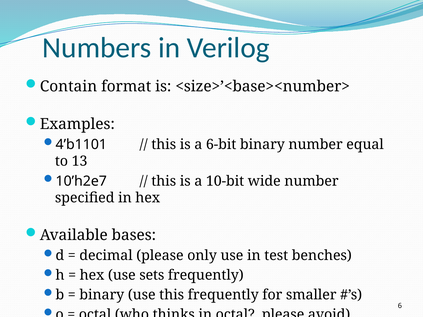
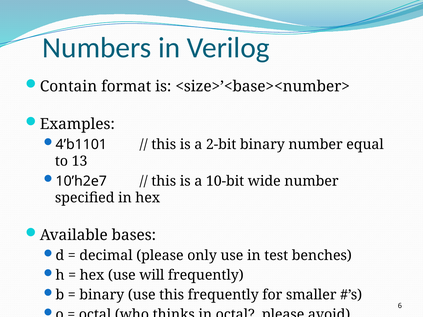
6-bit: 6-bit -> 2-bit (221, 145)
sets: sets -> will (152, 275)
